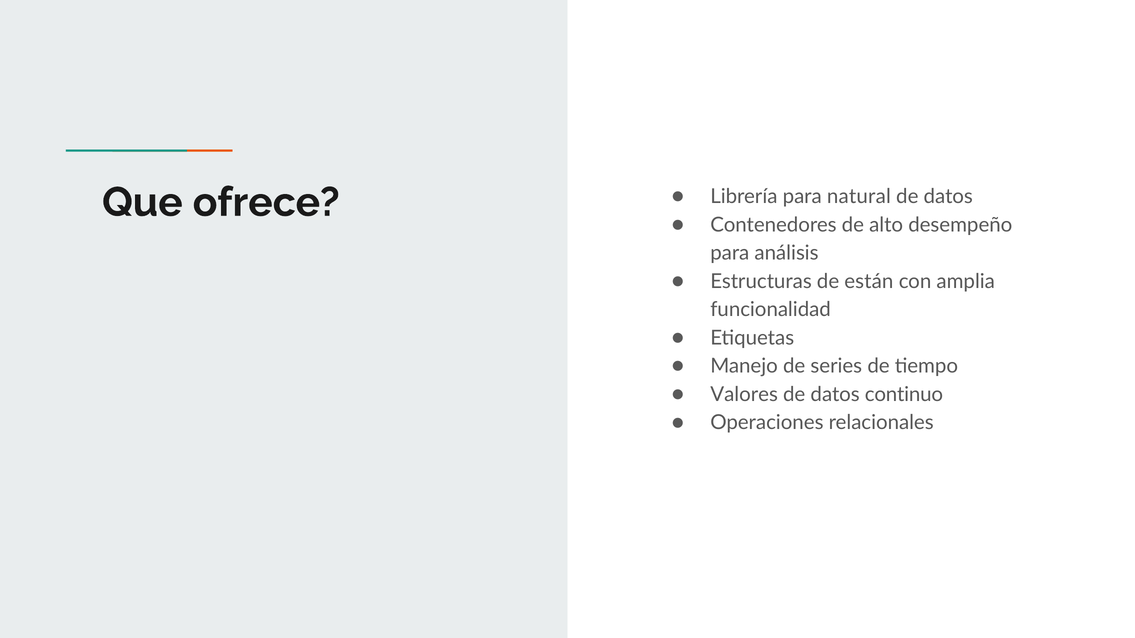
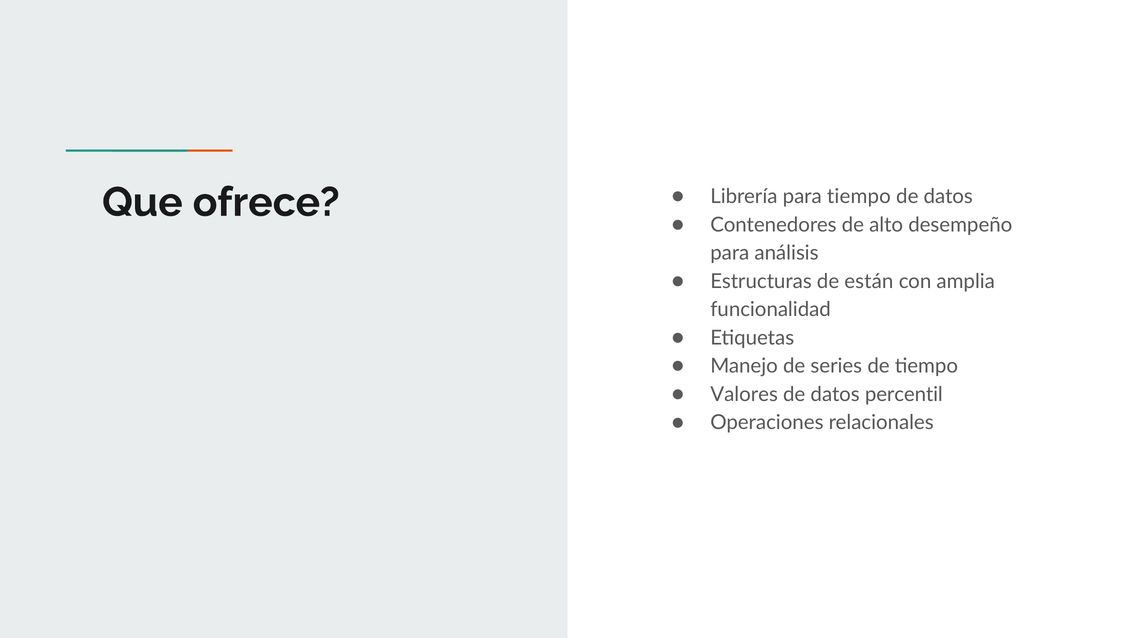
para natural: natural -> tiempo (859, 197)
continuo: continuo -> percentil (904, 395)
